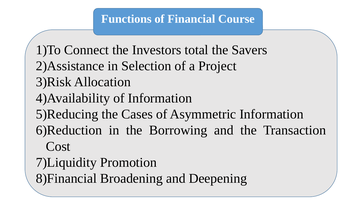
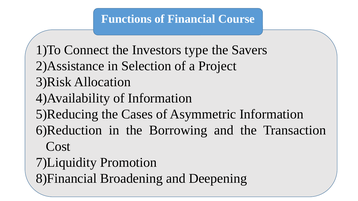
total: total -> type (196, 50)
